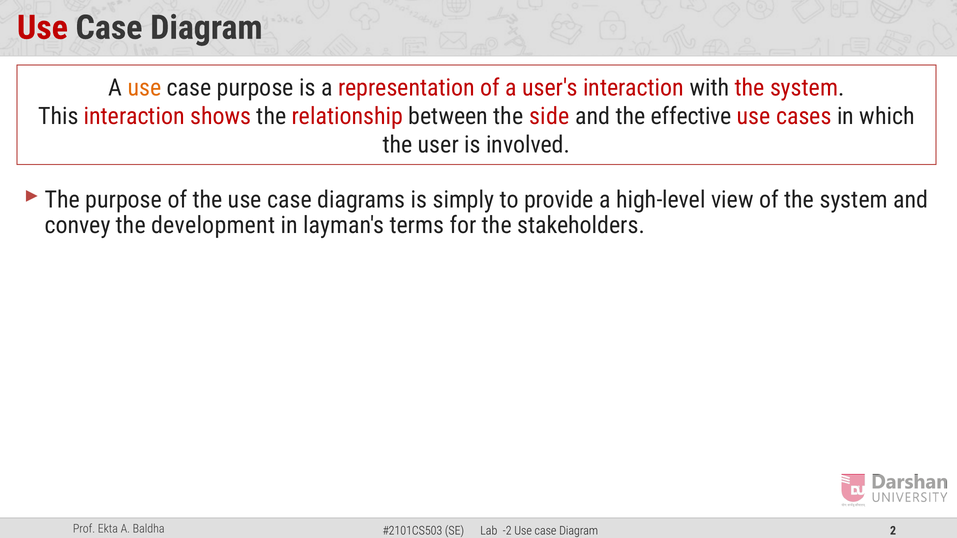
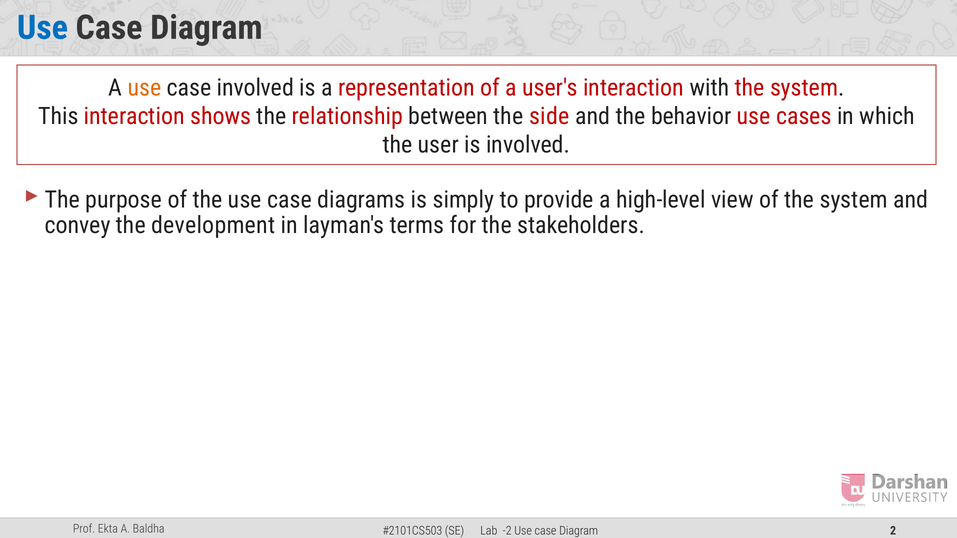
Use colour: red -> blue (42, 28)
case purpose: purpose -> involved (255, 88)
effective: effective -> behavior (691, 116)
